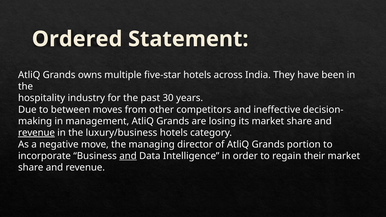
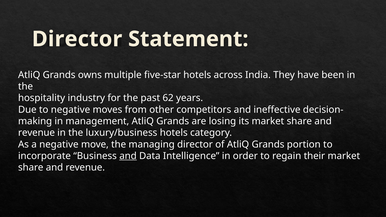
Ordered: Ordered -> Director (77, 39)
30: 30 -> 62 (168, 98)
to between: between -> negative (70, 110)
revenue underline: present -> none (36, 133)
